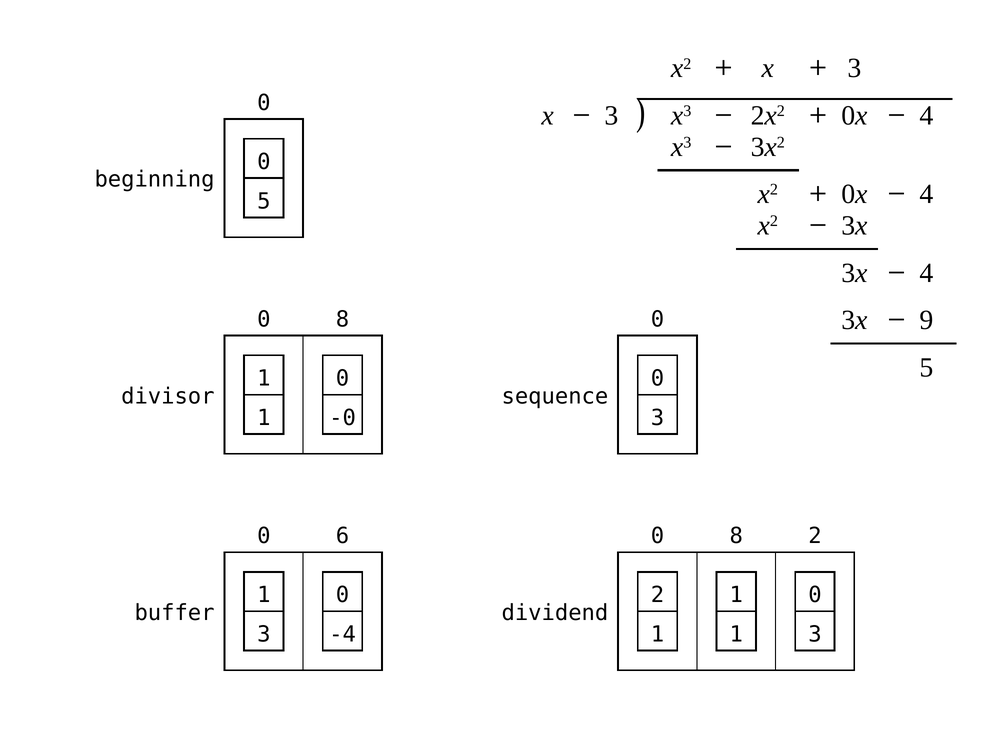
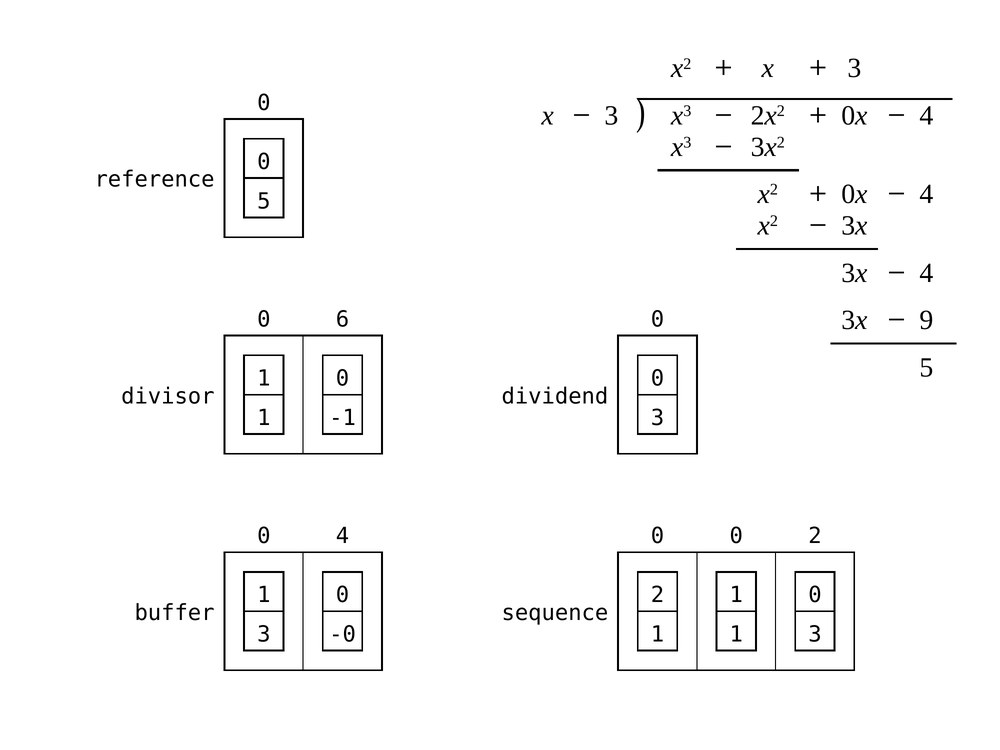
beginning: beginning -> reference (155, 180)
8: 8 -> 6 (343, 319)
sequence: sequence -> dividend (555, 396)
-0: -0 -> -1 (343, 418)
0 6: 6 -> 4 (343, 536)
8: 8 -> 0 (736, 536)
dividend: dividend -> sequence (555, 613)
-4: -4 -> -0 (343, 634)
